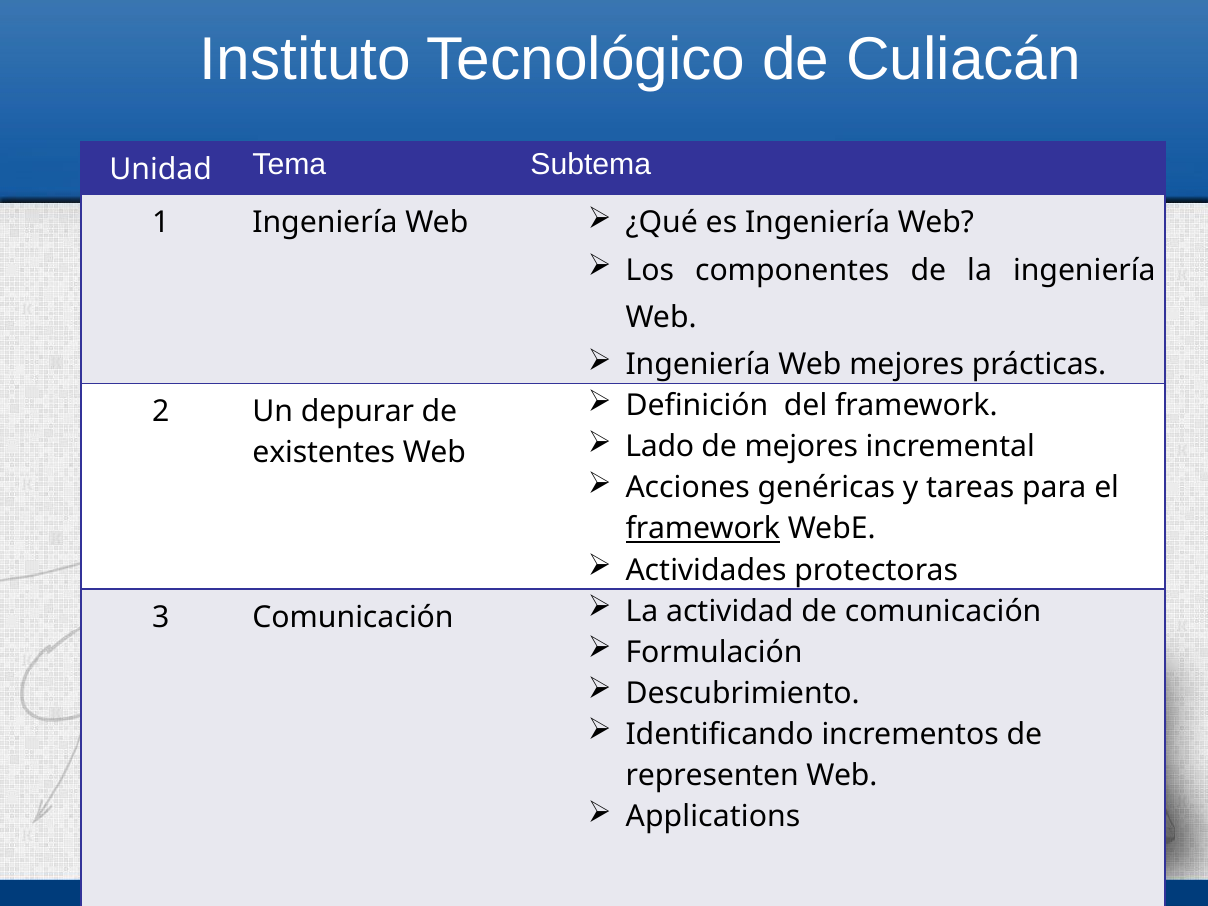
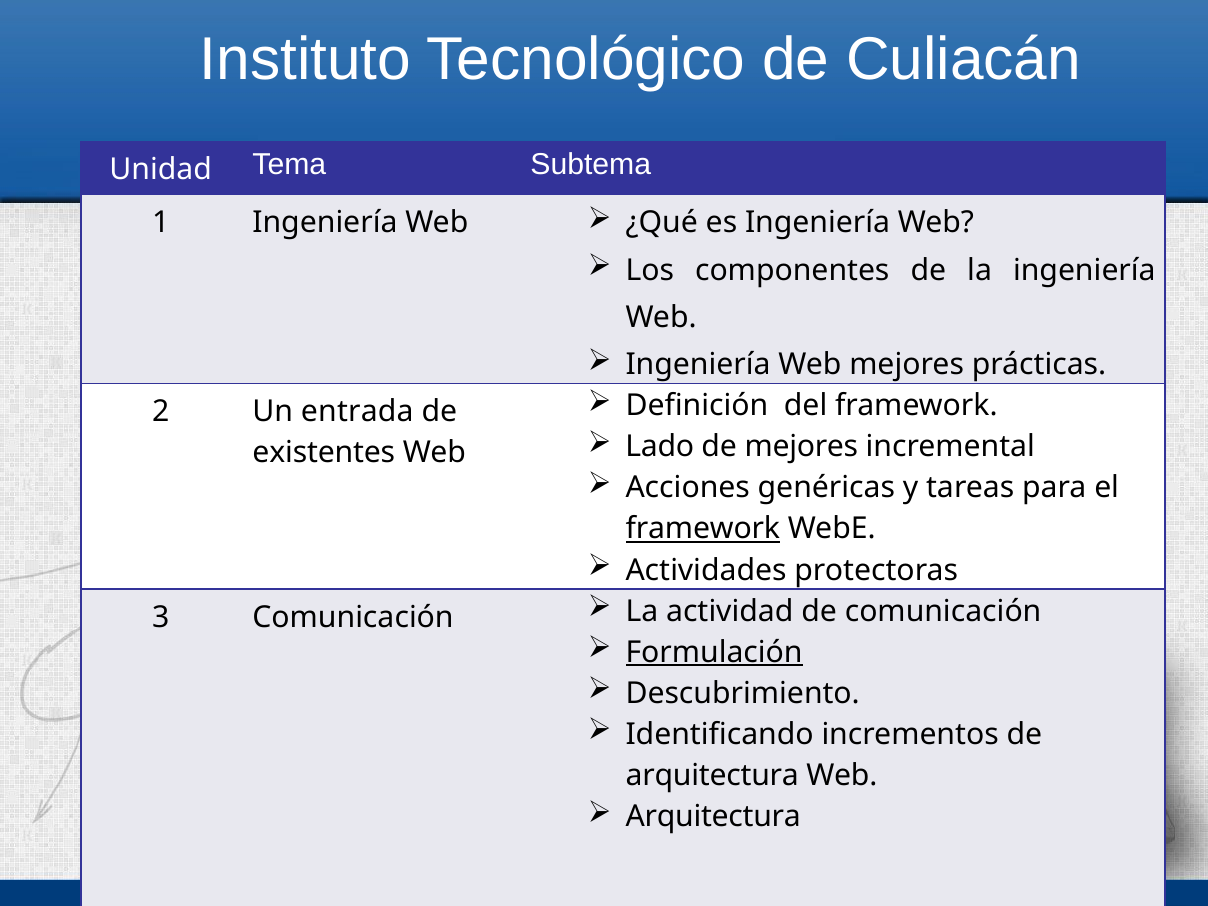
depurar: depurar -> entrada (357, 412)
Formulación underline: none -> present (714, 652)
representen: representen -> arquitectura (712, 776)
Applications: Applications -> Arquitectura (713, 817)
